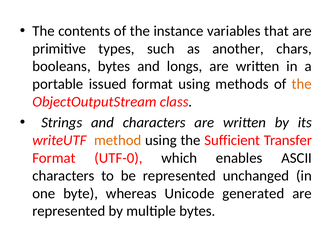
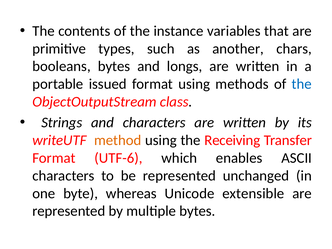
the colour: orange -> blue (302, 84)
Sufficient: Sufficient -> Receiving (232, 140)
UTF-0: UTF-0 -> UTF-6 (118, 158)
generated: generated -> extensible (253, 193)
